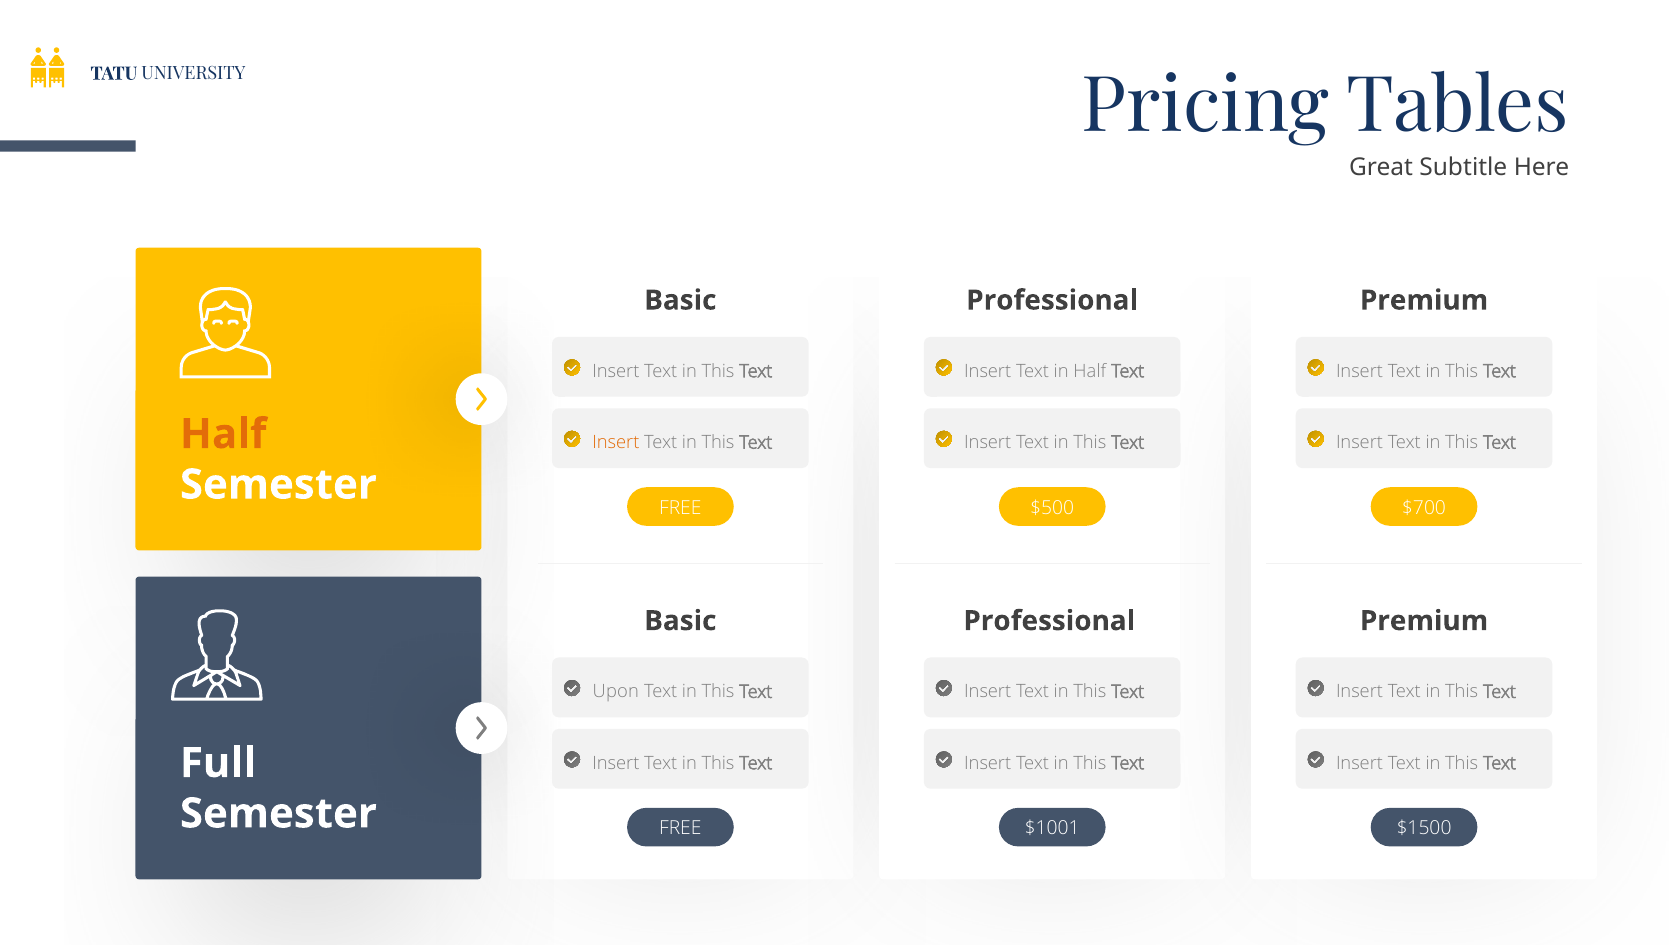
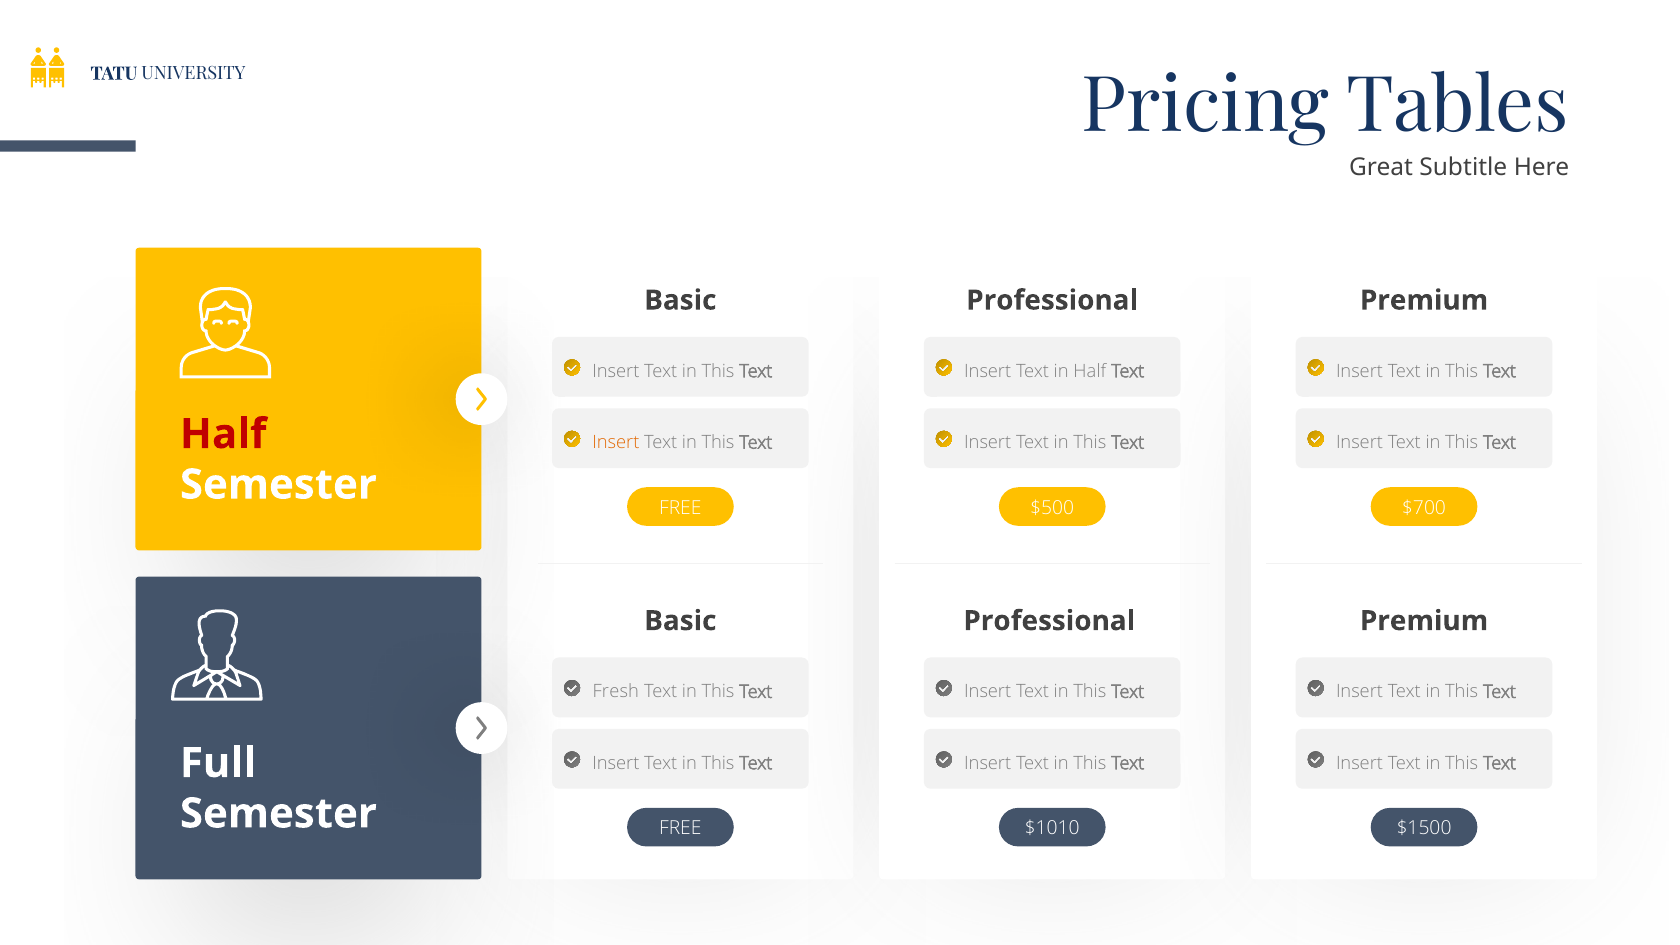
Half colour: orange -> red (223, 434)
Upon: Upon -> Fresh (616, 692)
$1001: $1001 -> $1010 (1052, 828)
